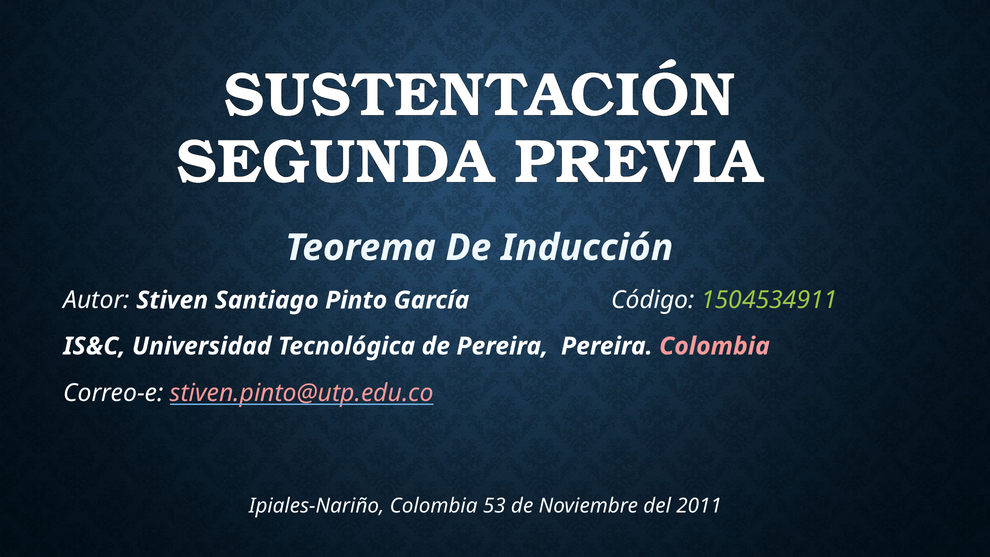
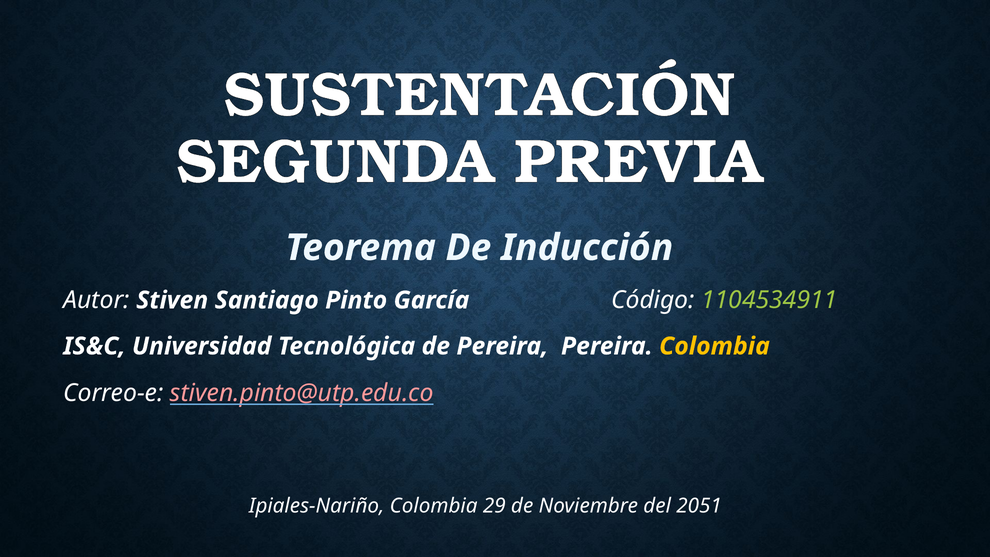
1504534911: 1504534911 -> 1104534911 (769, 300)
Colombia colour: pink -> yellow (714, 346)
53: 53 -> 29 (494, 506)
2011: 2011 -> 2051 (699, 506)
